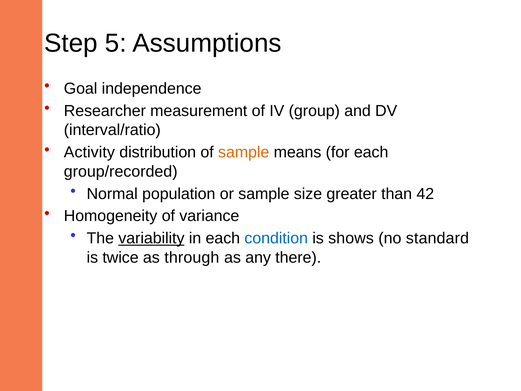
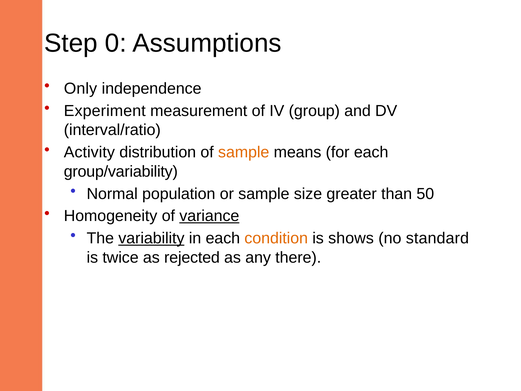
5: 5 -> 0 (116, 43)
Goal: Goal -> Only (80, 89)
Researcher: Researcher -> Experiment (105, 111)
group/recorded: group/recorded -> group/variability (121, 171)
42: 42 -> 50 (425, 194)
variance underline: none -> present (209, 216)
condition colour: blue -> orange (276, 238)
through: through -> rejected (192, 257)
